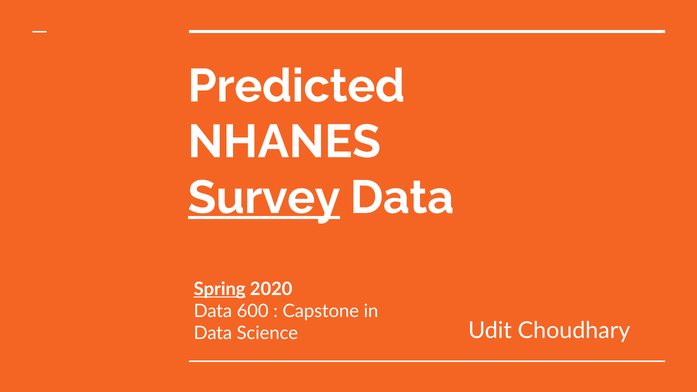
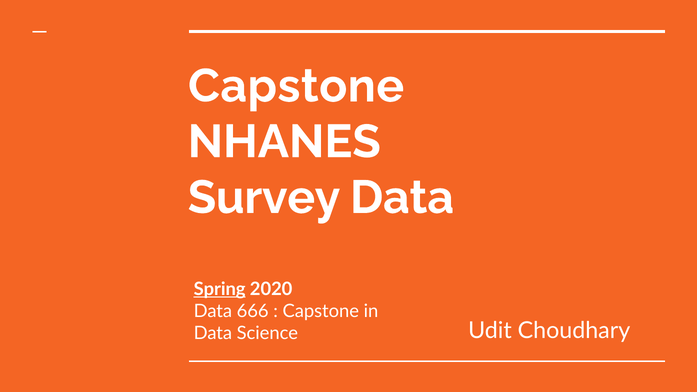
Predicted: Predicted -> Capstone (296, 86)
Survey underline: present -> none (264, 198)
600: 600 -> 666 (253, 311)
